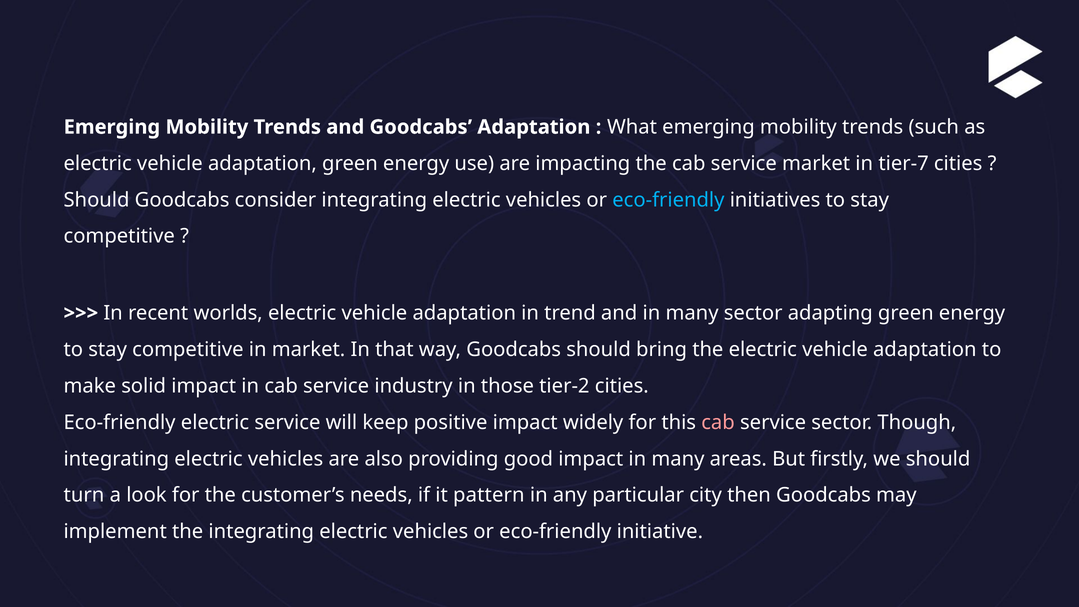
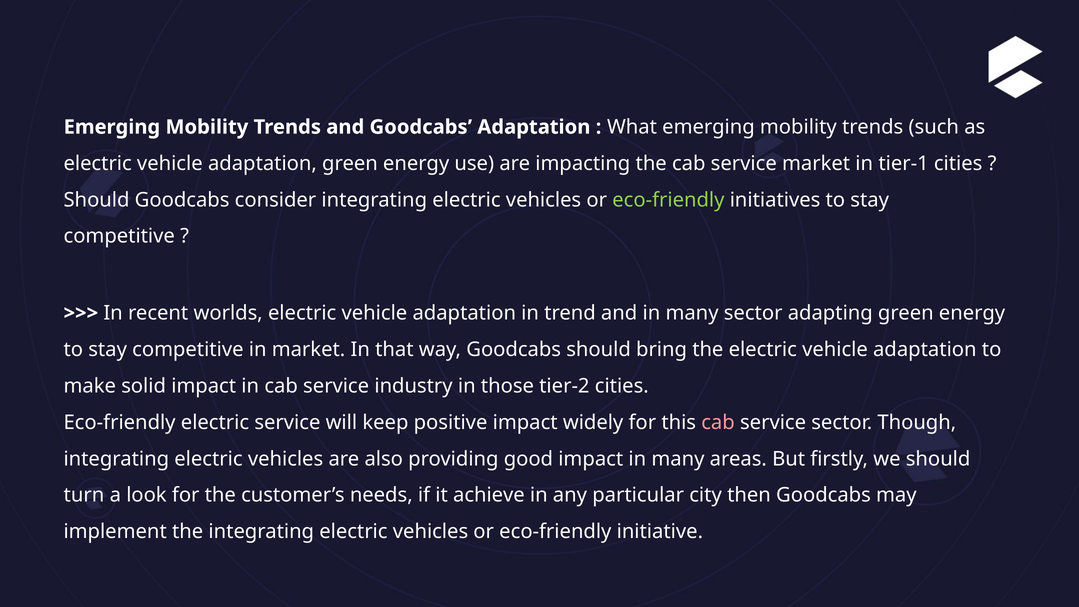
tier-7: tier-7 -> tier-1 (904, 163)
eco-friendly colour: light blue -> light green (668, 200)
pattern: pattern -> achieve (489, 495)
